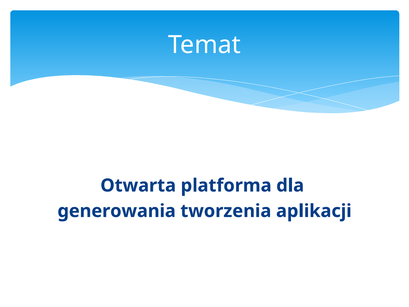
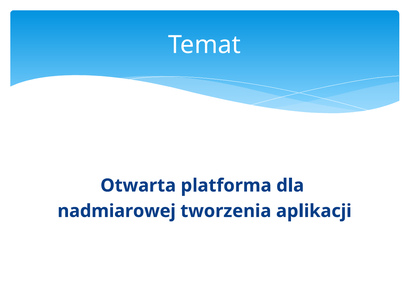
generowania: generowania -> nadmiarowej (117, 211)
